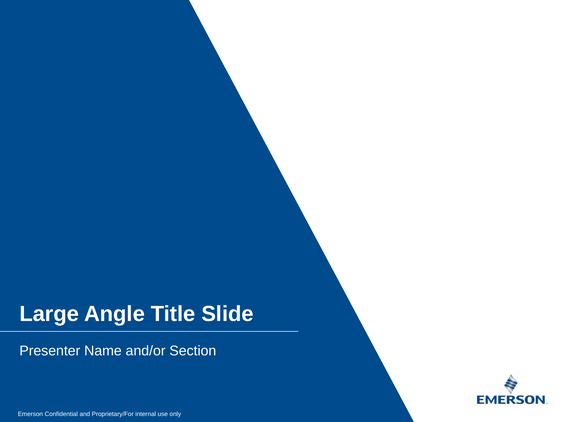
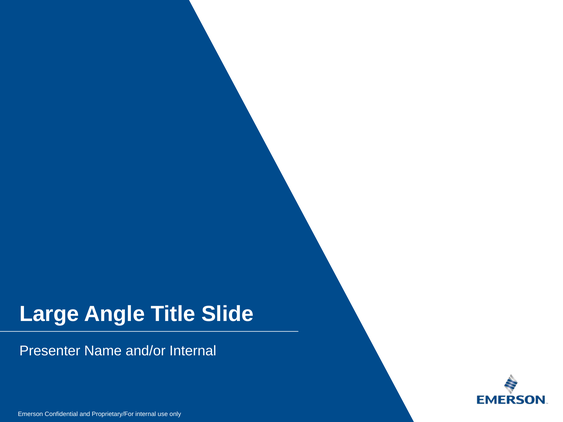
and/or Section: Section -> Internal (193, 351)
